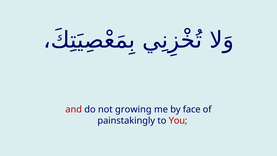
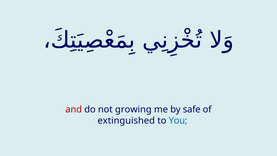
face: face -> safe (192, 109)
painstakingly: painstakingly -> extinguished (126, 120)
You colour: red -> blue (178, 120)
